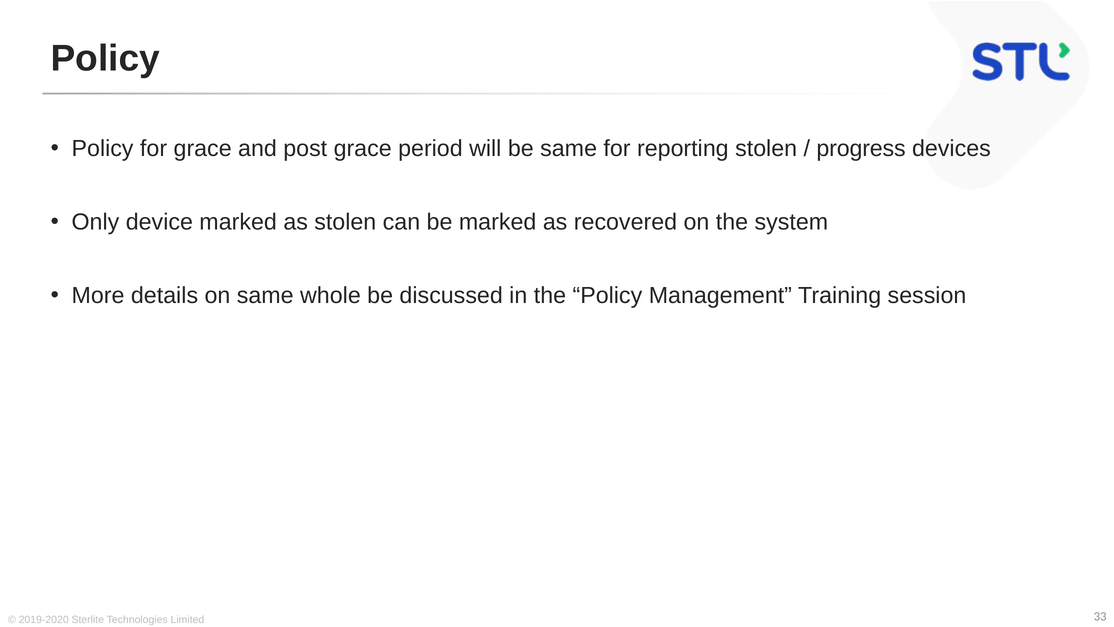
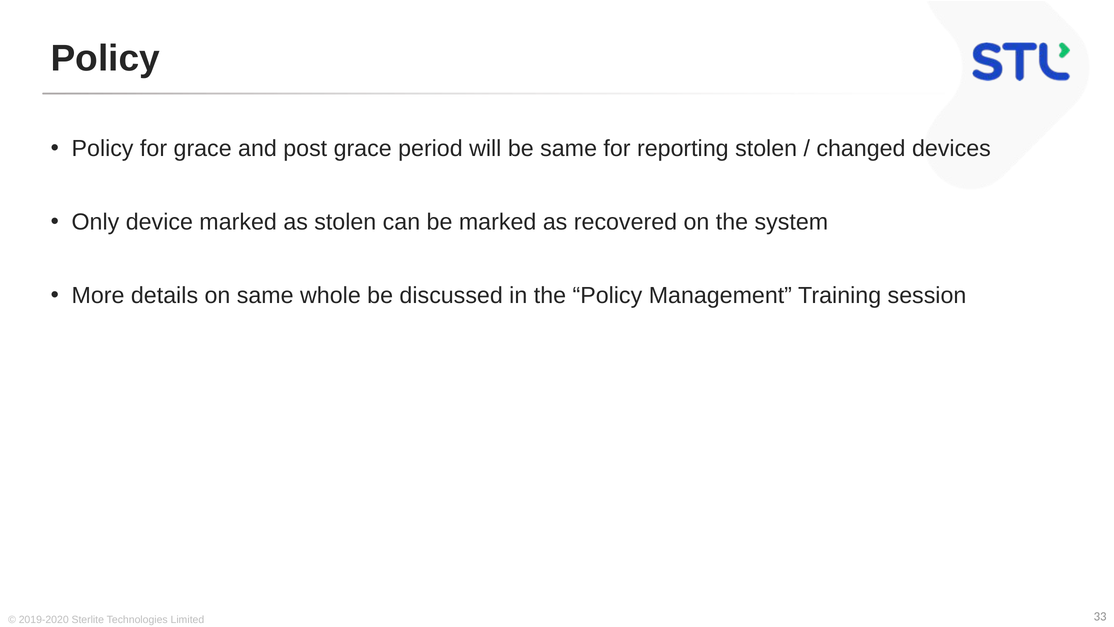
progress: progress -> changed (861, 149)
